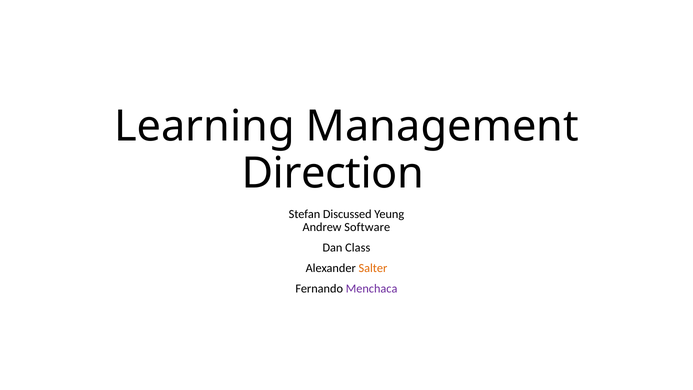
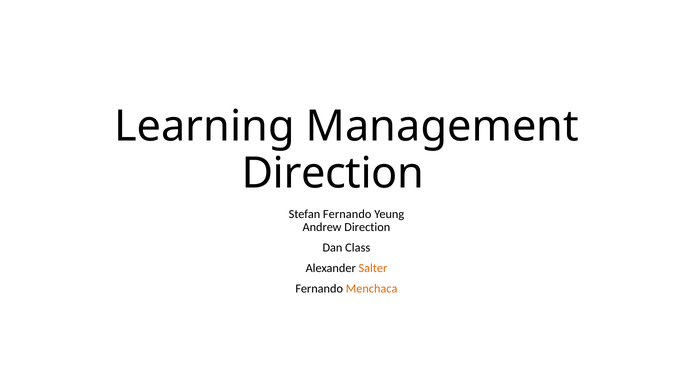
Stefan Discussed: Discussed -> Fernando (347, 214)
Andrew Software: Software -> Direction (367, 227)
Menchaca colour: purple -> orange (372, 289)
